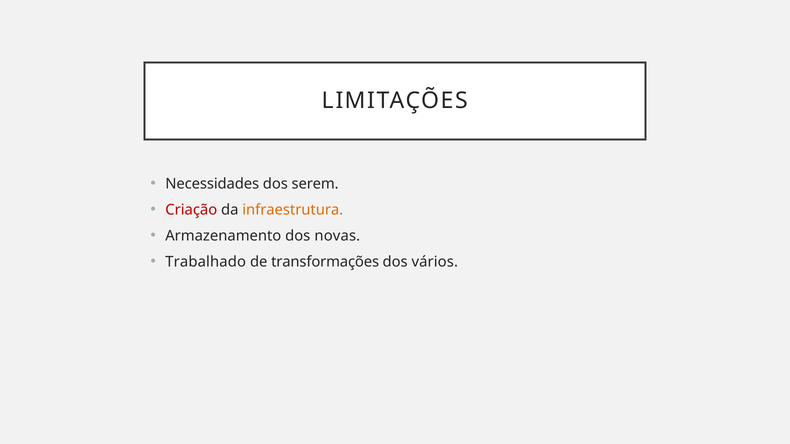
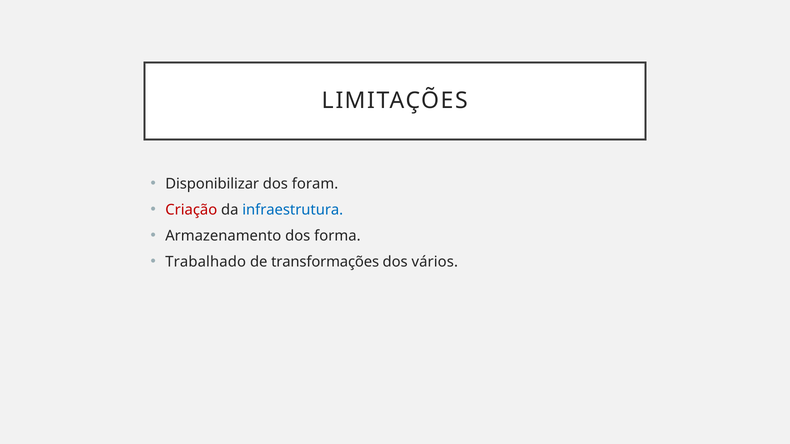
Necessidades: Necessidades -> Disponibilizar (212, 184)
serem: serem -> foram (315, 184)
infraestrutura colour: orange -> blue (293, 210)
novas: novas -> forma (337, 236)
